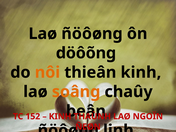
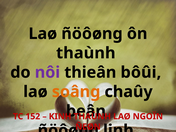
döôõng: döôõng -> thaùnh (86, 53)
nôi colour: orange -> purple (47, 72)
thieân kinh: kinh -> bôûi (141, 72)
